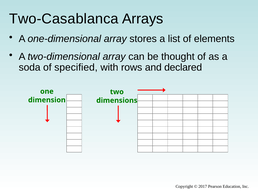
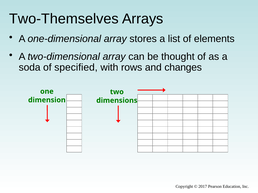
Two-Casablanca: Two-Casablanca -> Two-Themselves (64, 19)
declared: declared -> changes (183, 68)
